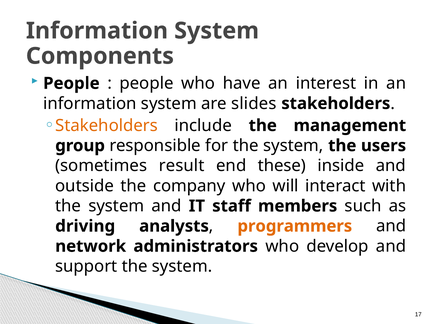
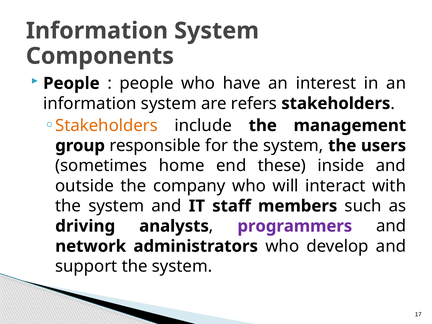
slides: slides -> refers (254, 103)
result: result -> home (182, 166)
programmers colour: orange -> purple (295, 226)
